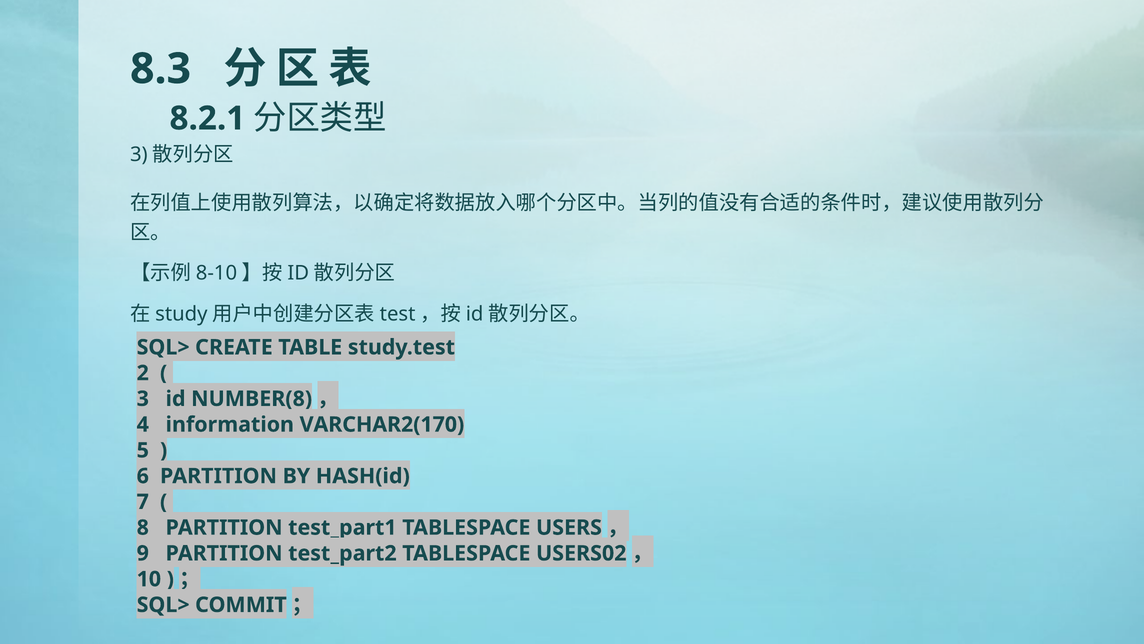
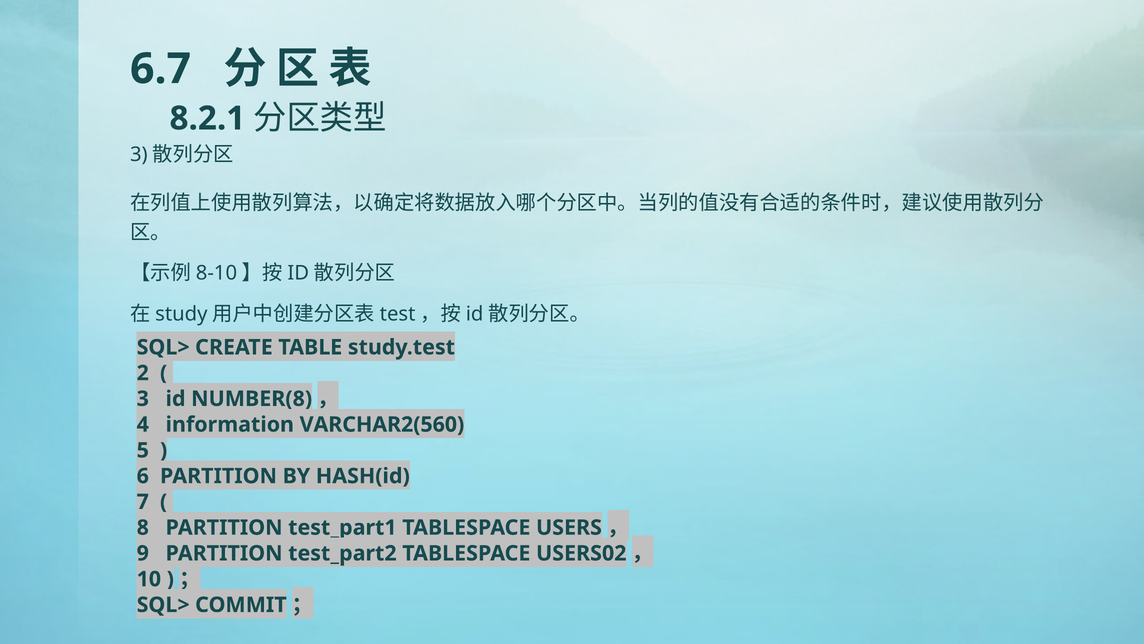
8.3: 8.3 -> 6.7 (161, 69)
VARCHAR2(170: VARCHAR2(170 -> VARCHAR2(560 (382, 424)
